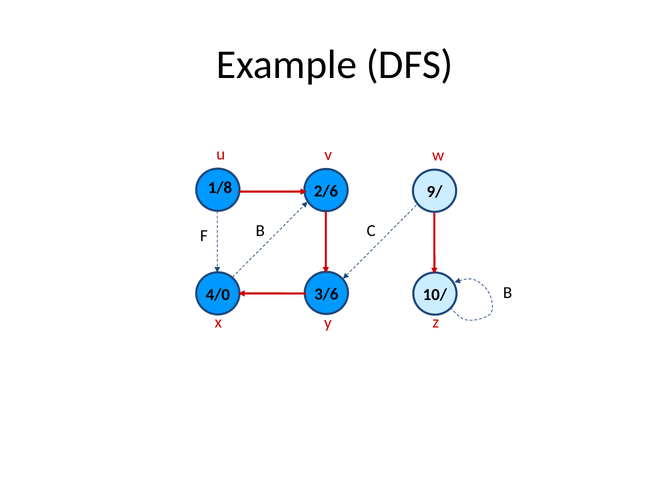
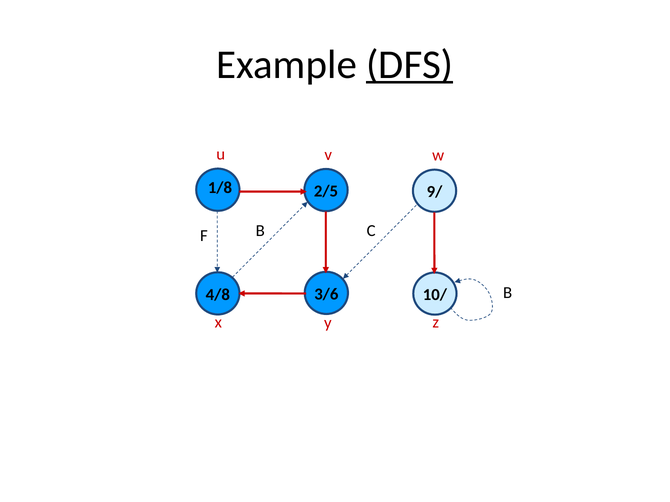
DFS underline: none -> present (410, 65)
2/6: 2/6 -> 2/5 (326, 191)
4/0: 4/0 -> 4/8 (218, 295)
